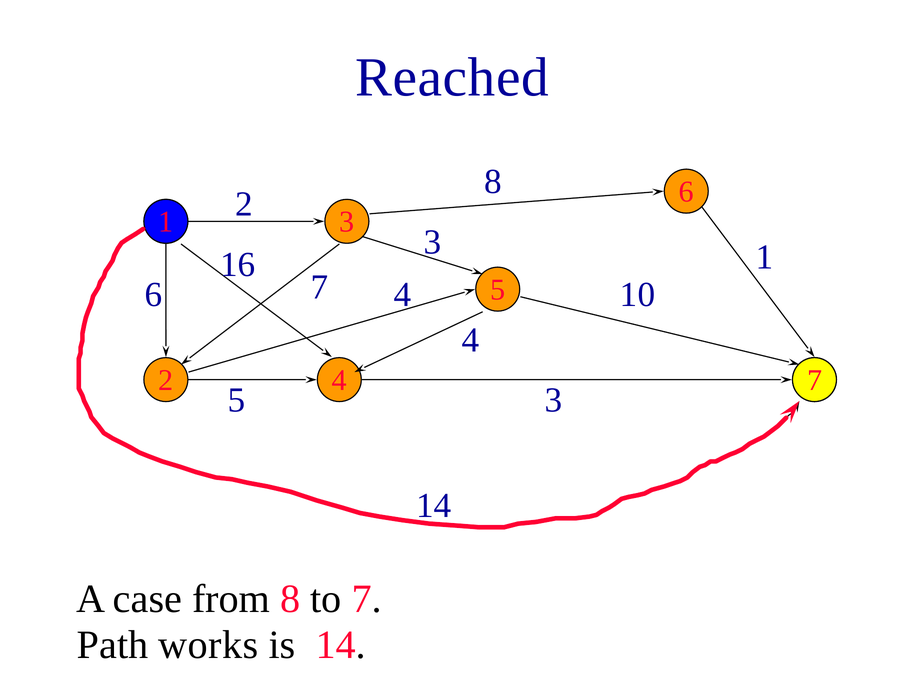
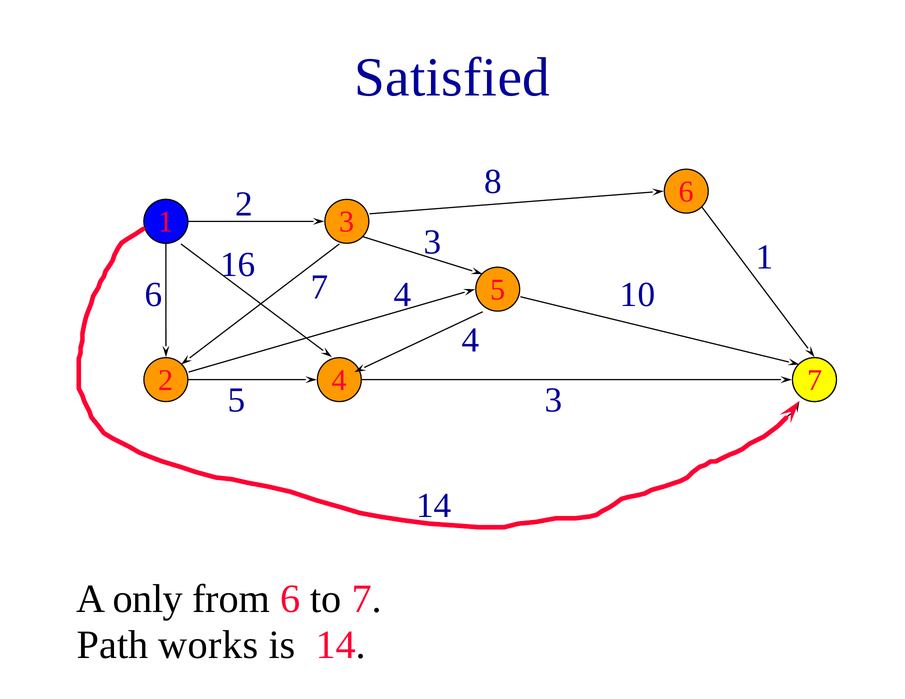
Reached: Reached -> Satisfied (452, 78)
case: case -> only (148, 599)
from 8: 8 -> 6 (290, 599)
